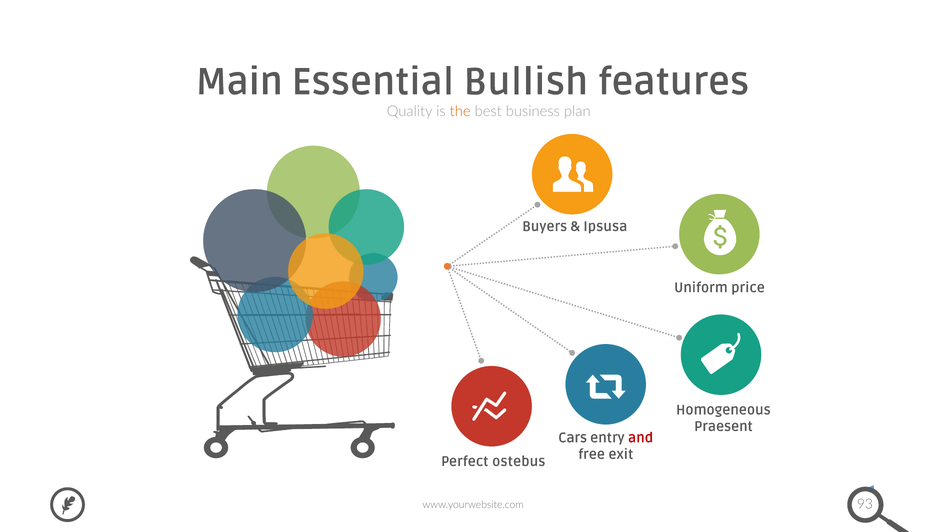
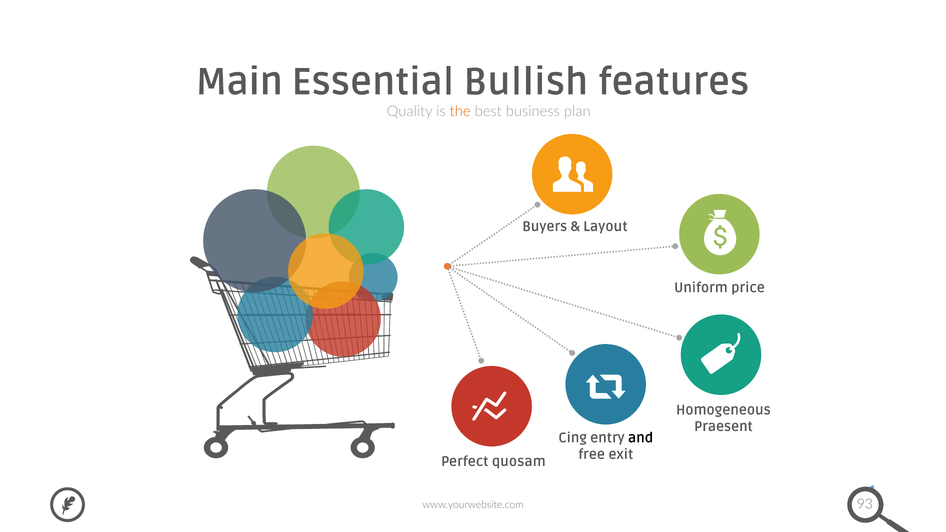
Ipsusa: Ipsusa -> Layout (605, 227)
Cars: Cars -> Cing (573, 438)
and colour: red -> black (641, 438)
ostebus: ostebus -> quosam (519, 462)
